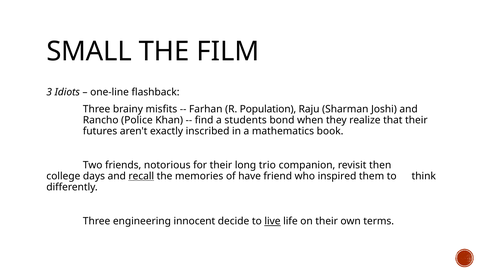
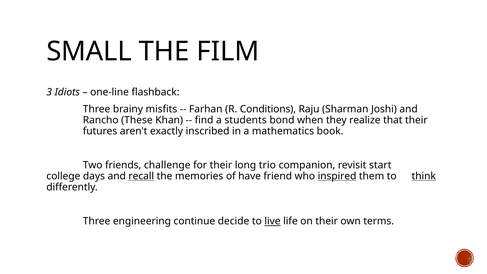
Population: Population -> Conditions (268, 109)
Police: Police -> These (137, 120)
notorious: notorious -> challenge (167, 165)
then: then -> start (380, 165)
inspired underline: none -> present (337, 176)
think underline: none -> present (424, 176)
innocent: innocent -> continue (194, 221)
